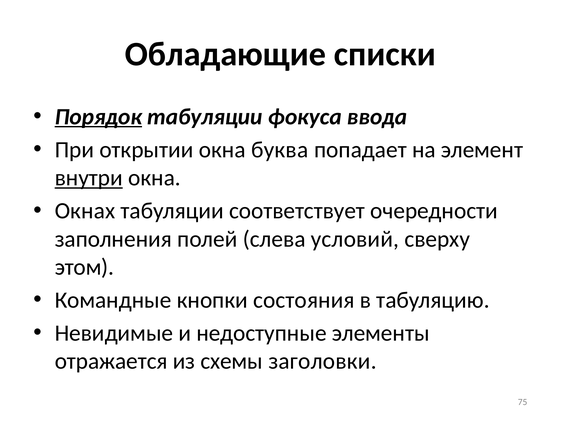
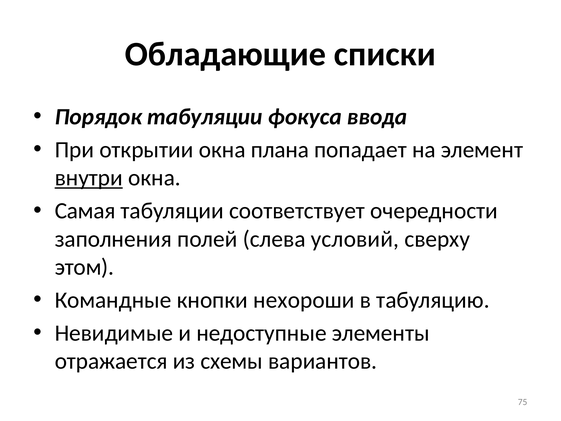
Порядок underline: present -> none (98, 117)
буква: буква -> плана (280, 150)
Окнах: Окнах -> Самая (85, 211)
состояния: состояния -> нехороши (304, 300)
заголовки: заголовки -> вариантов (323, 361)
